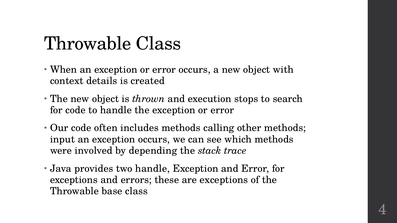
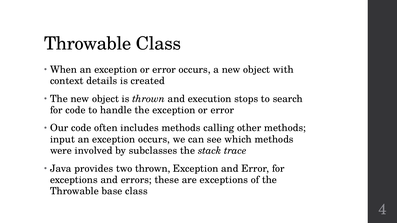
depending: depending -> subclasses (153, 151)
two handle: handle -> thrown (153, 169)
